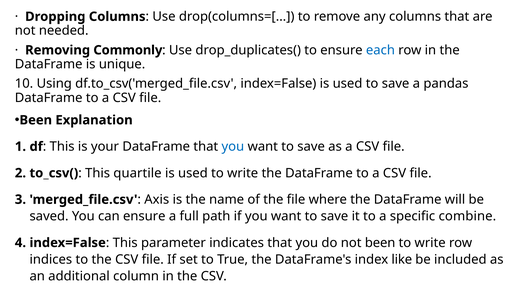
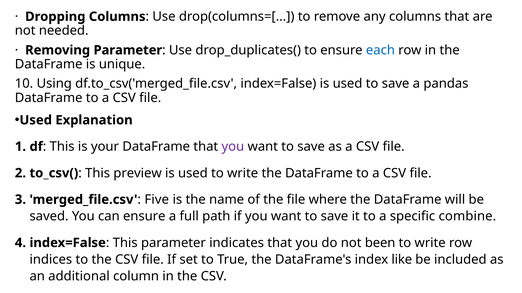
Removing Commonly: Commonly -> Parameter (128, 50)
Been: Been -> Used (36, 120)
you colour: blue -> purple (233, 147)
quartile: quartile -> preview (138, 173)
Axis: Axis -> Five (157, 200)
